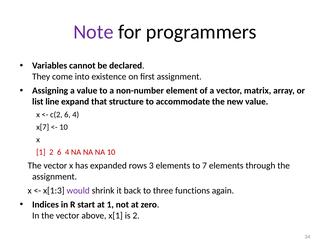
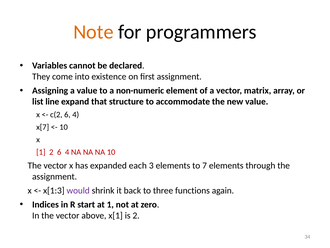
Note colour: purple -> orange (93, 32)
non-number: non-number -> non-numeric (140, 90)
rows: rows -> each (138, 165)
